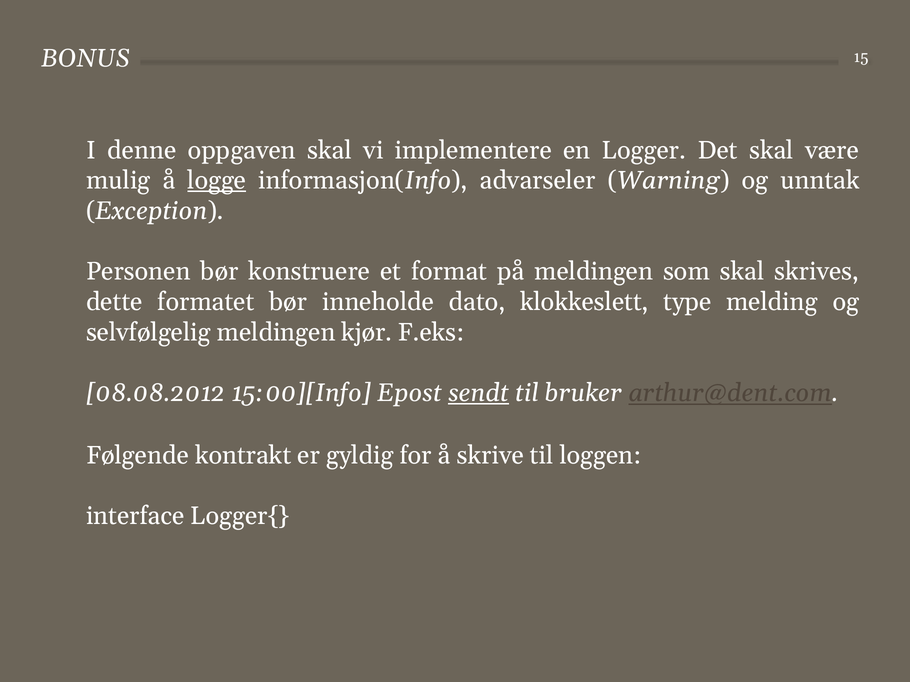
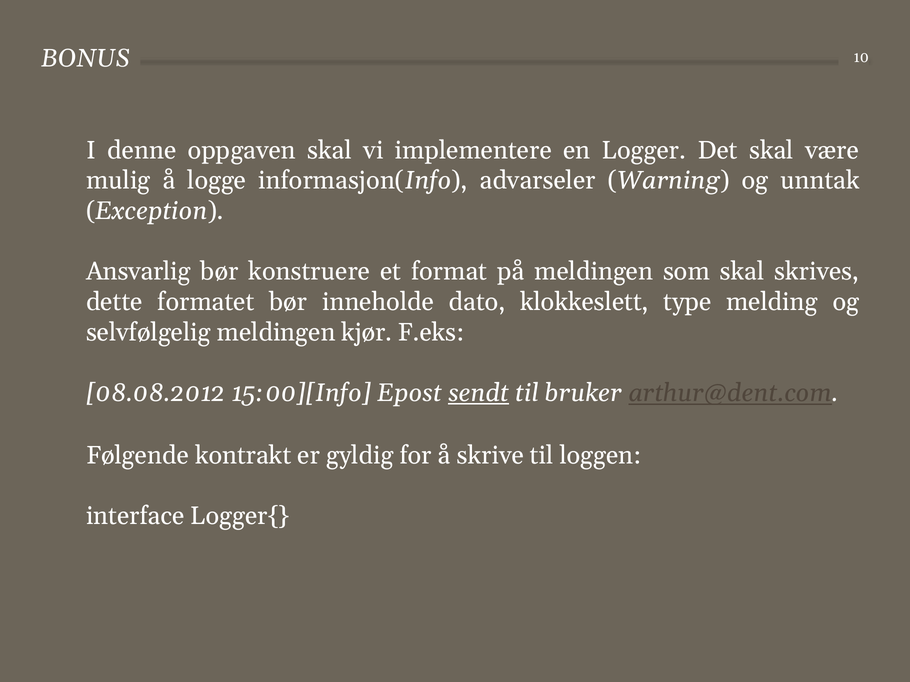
15: 15 -> 10 (861, 57)
logge underline: present -> none (217, 181)
Personen: Personen -> Ansvarlig (138, 272)
